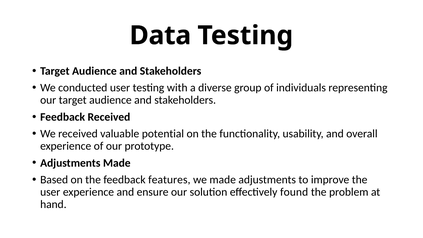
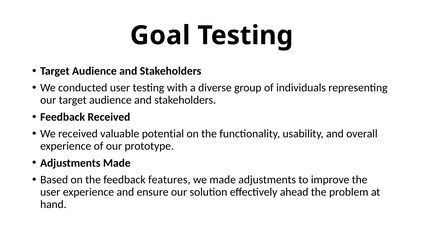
Data: Data -> Goal (160, 35)
found: found -> ahead (294, 192)
